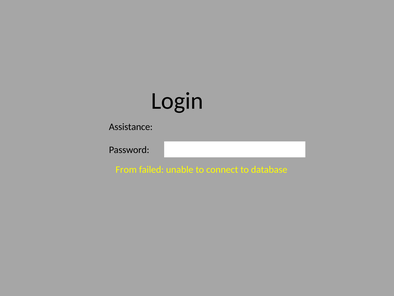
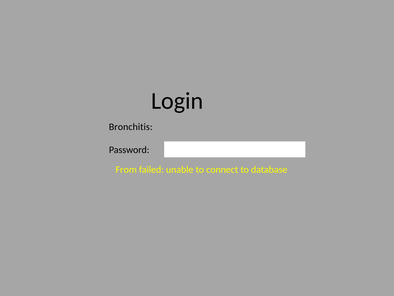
Assistance: Assistance -> Bronchitis (131, 127)
